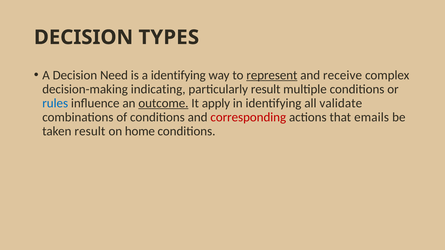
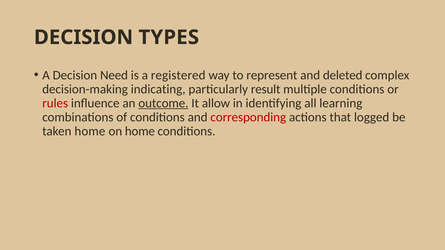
a identifying: identifying -> registered (178, 75)
represent underline: present -> none (272, 75)
receive: receive -> deleted (343, 75)
rules colour: blue -> red (55, 103)
apply: apply -> allow (216, 103)
validate: validate -> learning (341, 103)
emails: emails -> logged (372, 117)
taken result: result -> home (90, 131)
